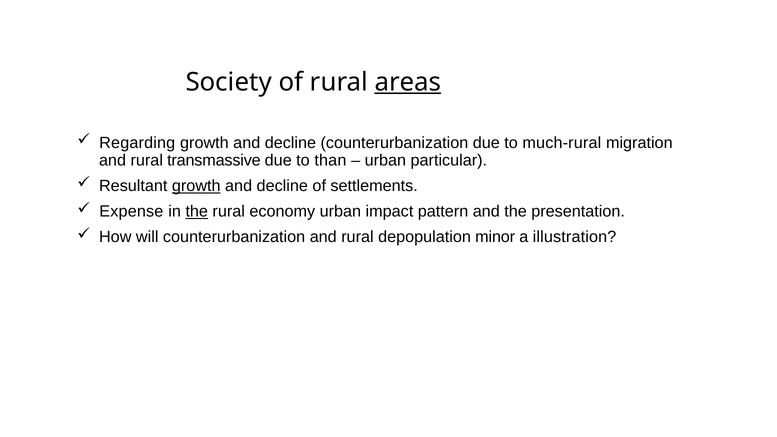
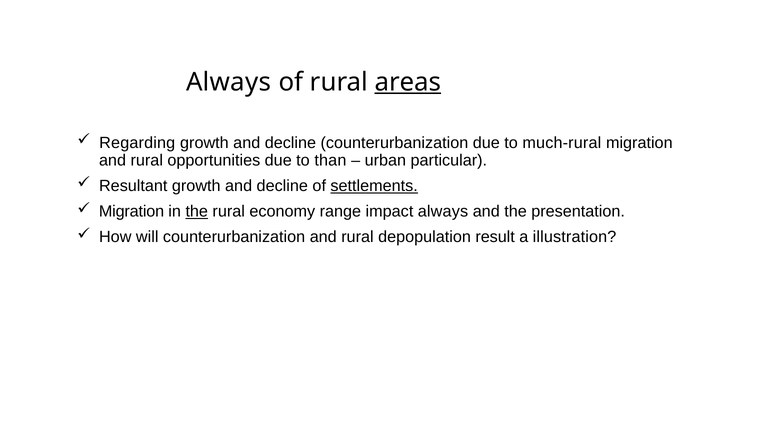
Society: Society -> Always (229, 82)
transmassive: transmassive -> opportunities (214, 160)
growth underline: present -> none (196, 186)
settlements underline: none -> present (374, 186)
Expense: Expense -> Migration (132, 212)
economy urban: urban -> range (340, 212)
impact pattern: pattern -> always (443, 212)
minor: minor -> result (495, 237)
